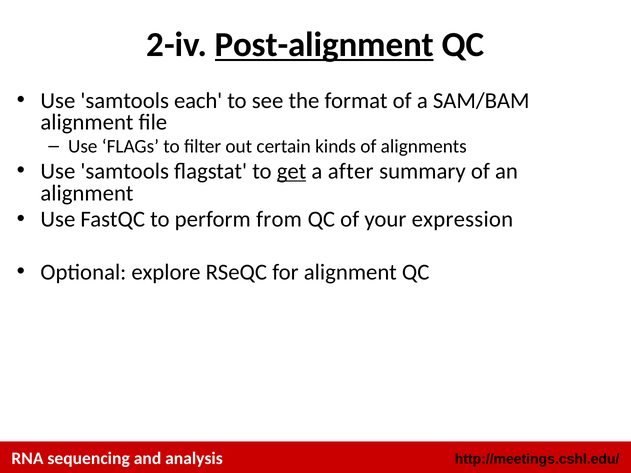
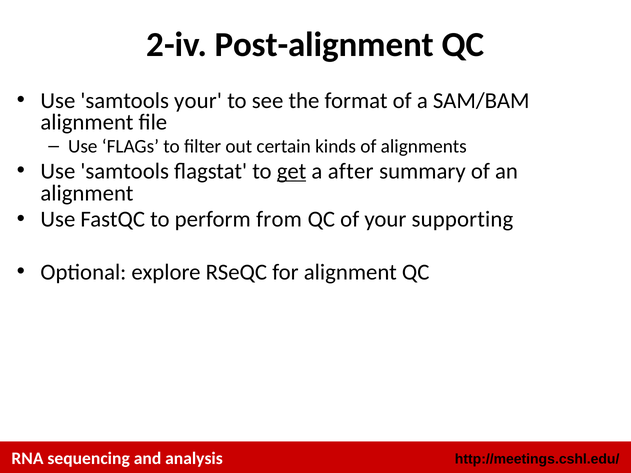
Post-alignment underline: present -> none (324, 45)
samtools each: each -> your (198, 101)
expression: expression -> supporting (462, 220)
